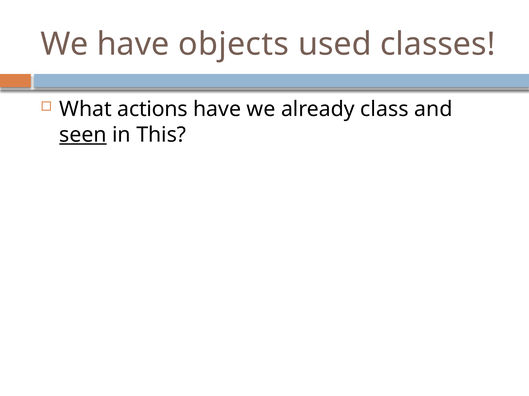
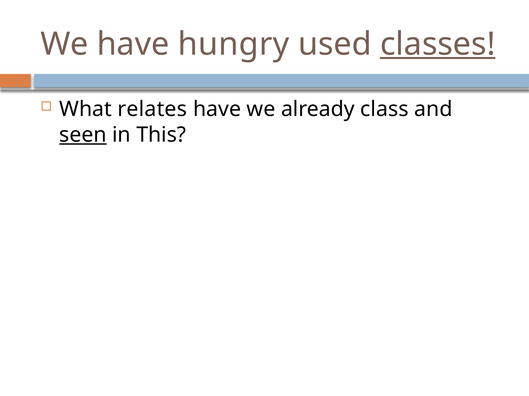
objects: objects -> hungry (234, 44)
classes underline: none -> present (438, 44)
actions: actions -> relates (152, 109)
